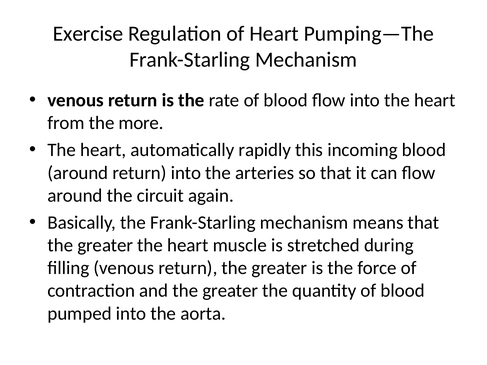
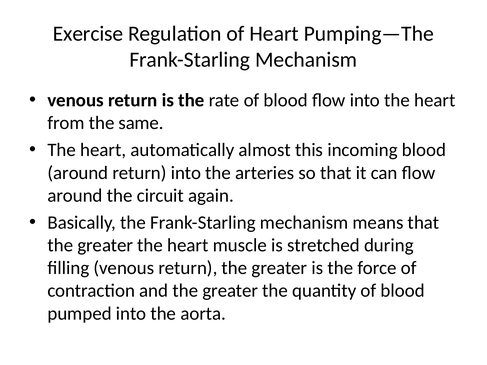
more: more -> same (141, 123)
rapidly: rapidly -> almost (265, 150)
